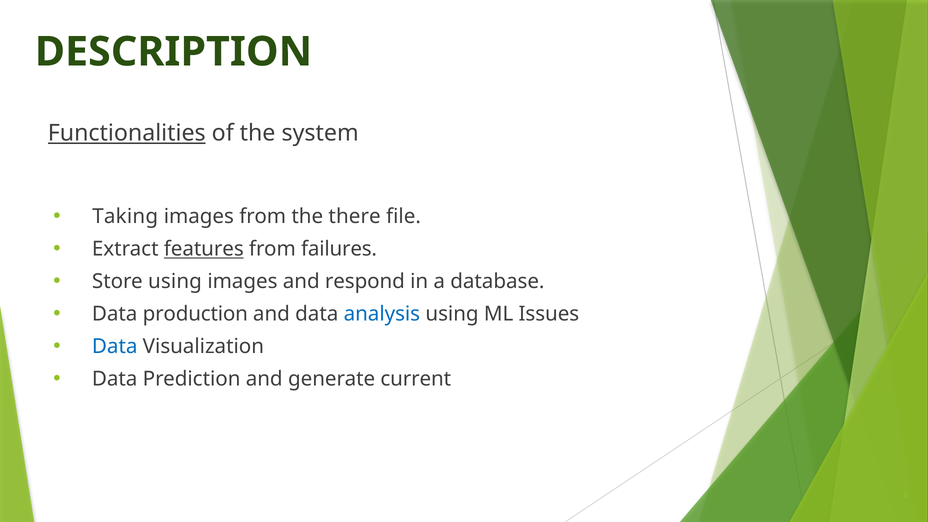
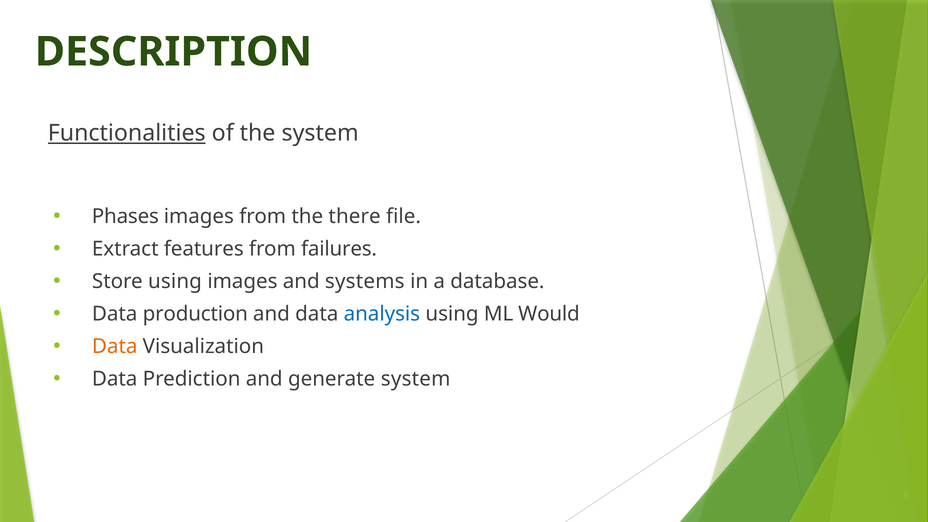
Taking: Taking -> Phases (125, 217)
features underline: present -> none (204, 249)
respond: respond -> systems (365, 282)
Issues: Issues -> Would (549, 314)
Data colour: blue -> orange (115, 346)
generate current: current -> system (416, 379)
